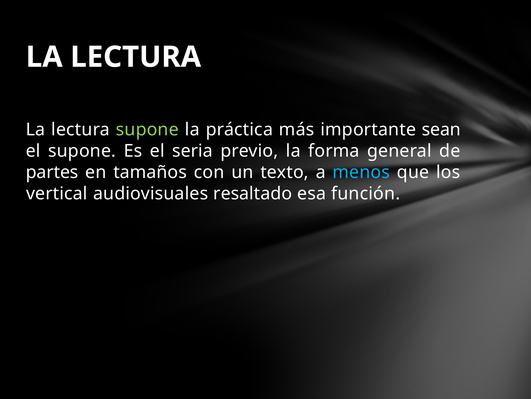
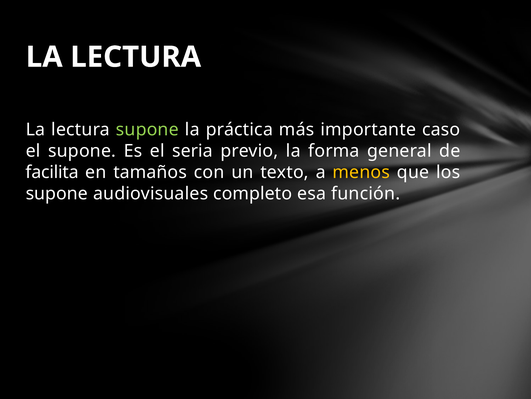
sean: sean -> caso (441, 130)
partes: partes -> facilita (52, 172)
menos colour: light blue -> yellow (361, 172)
vertical: vertical -> supone (57, 193)
resaltado: resaltado -> completo (253, 193)
